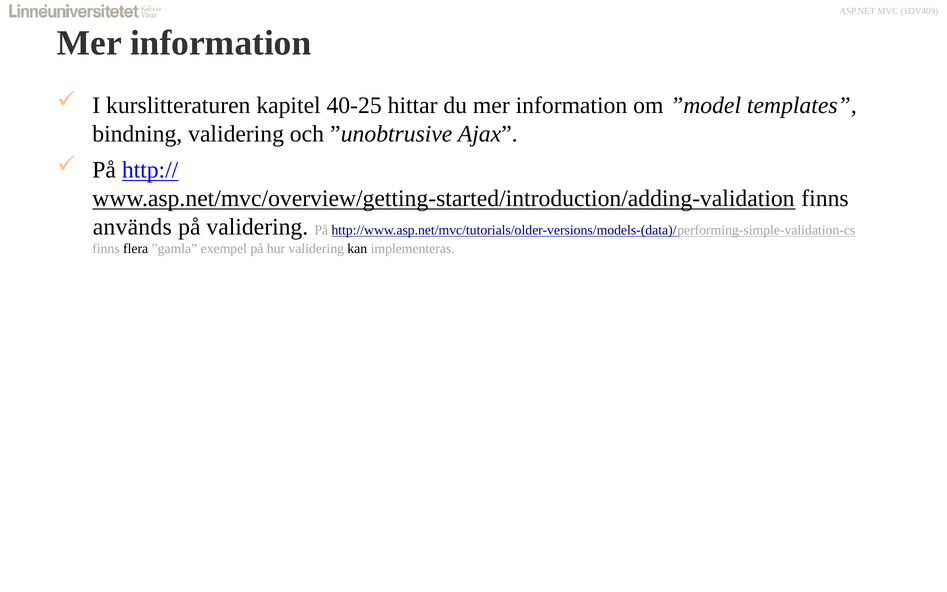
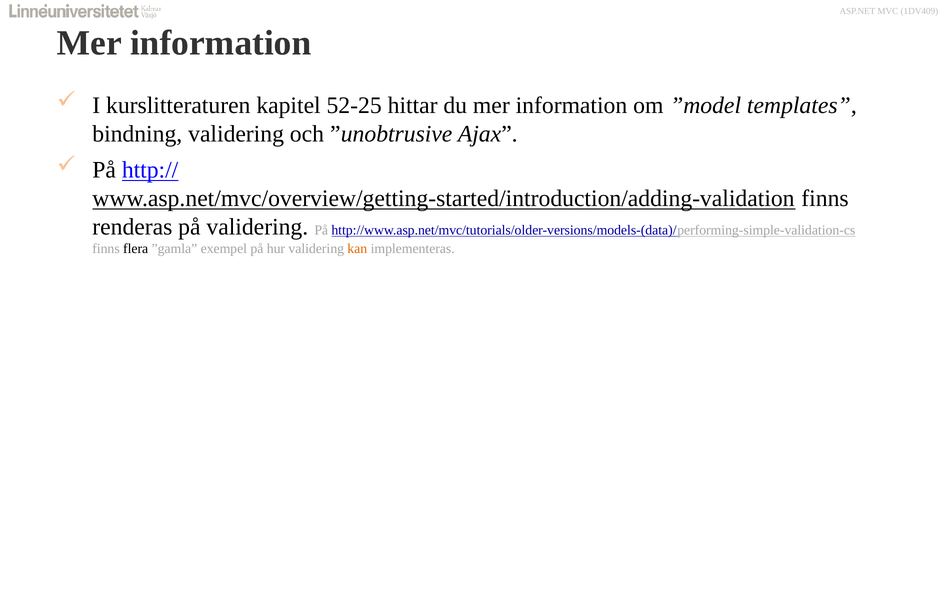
40-25: 40-25 -> 52-25 (354, 105)
används: används -> renderas (132, 227)
kan colour: black -> orange (357, 249)
